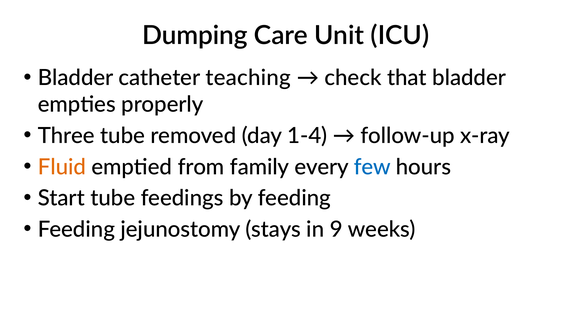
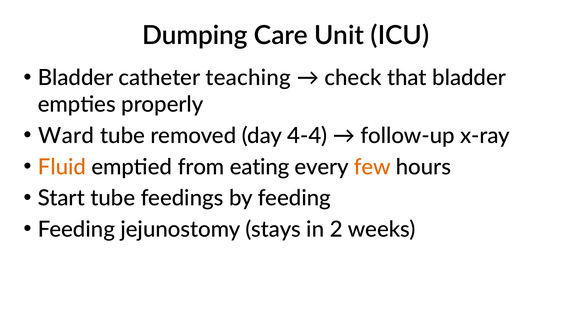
Three: Three -> Ward (66, 136)
1-4: 1-4 -> 4-4 (307, 136)
family: family -> eating (260, 167)
few colour: blue -> orange (372, 167)
9: 9 -> 2 (336, 230)
